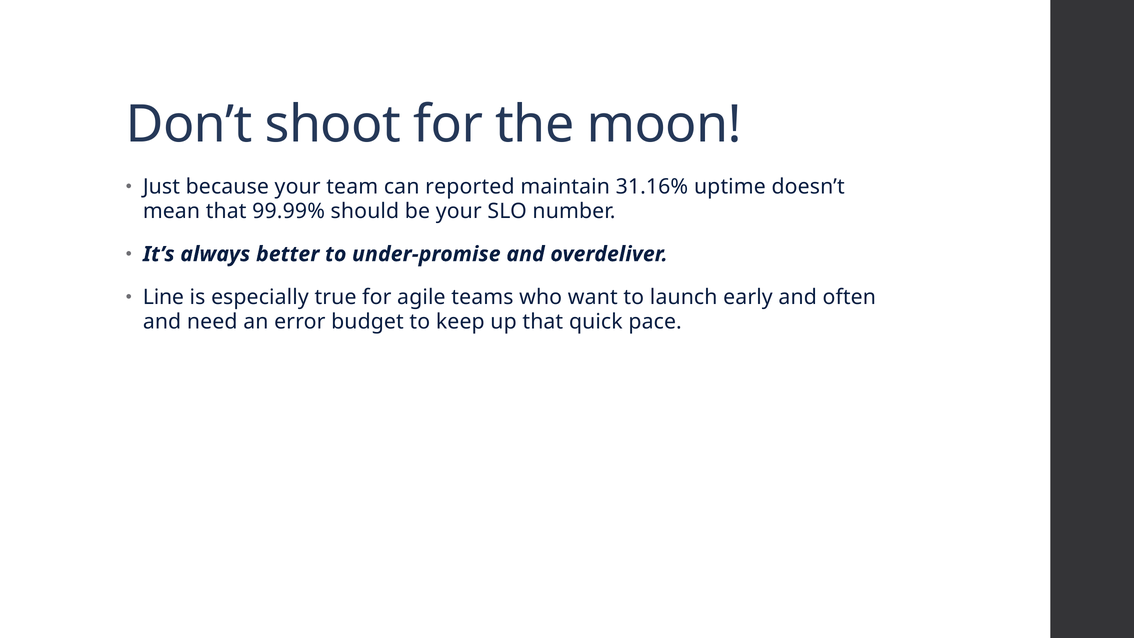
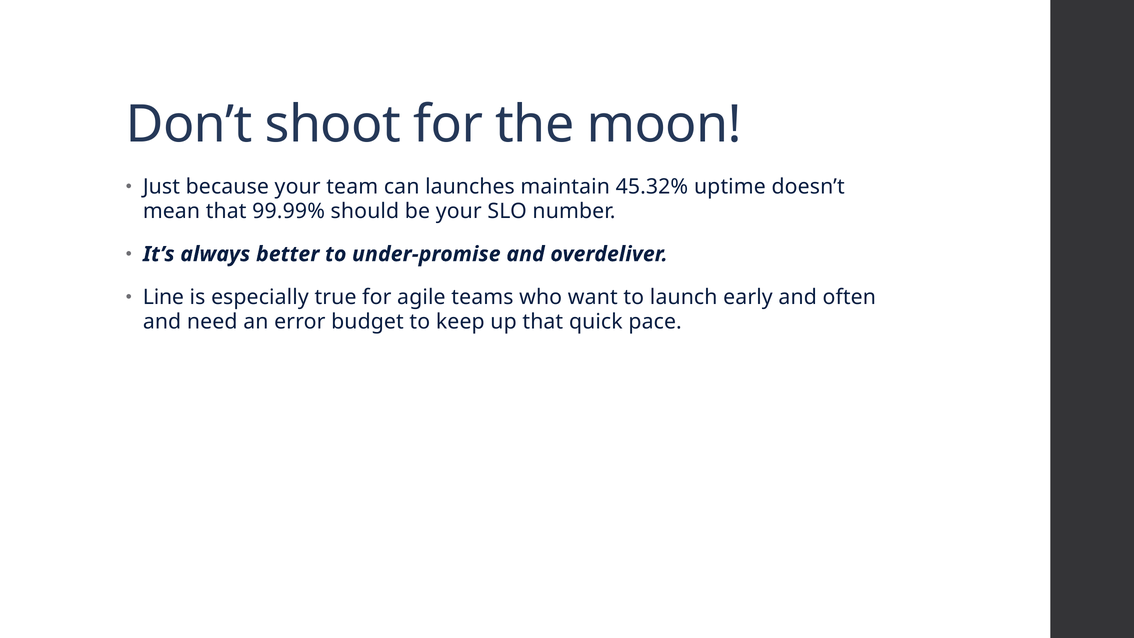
reported: reported -> launches (470, 187)
31.16%: 31.16% -> 45.32% (652, 187)
